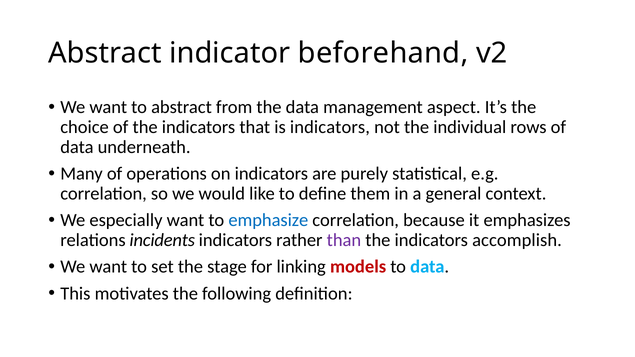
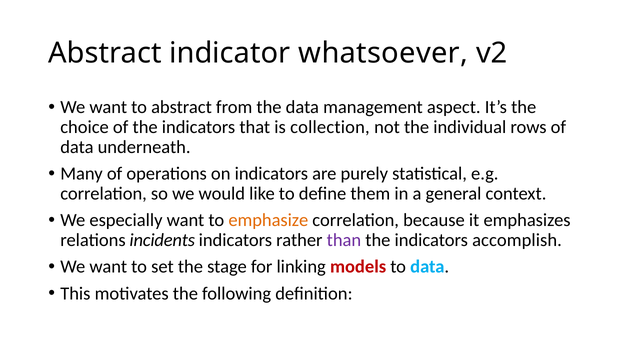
beforehand: beforehand -> whatsoever (383, 53)
is indicators: indicators -> collection (330, 127)
emphasize colour: blue -> orange (268, 220)
